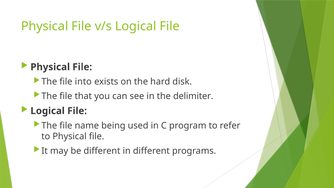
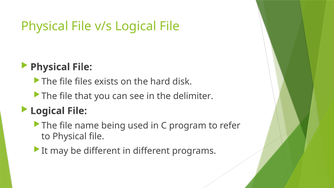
into: into -> files (83, 82)
